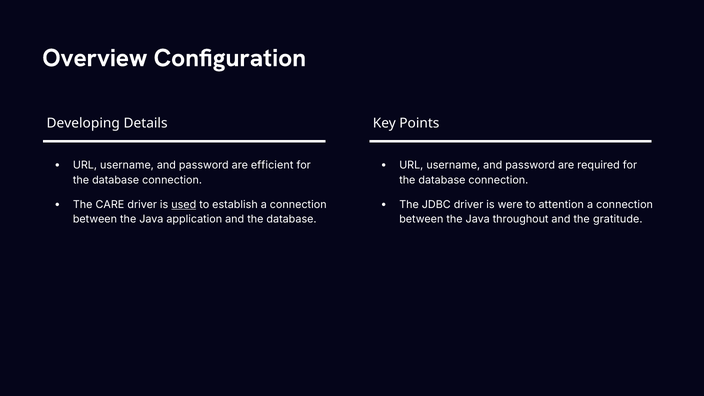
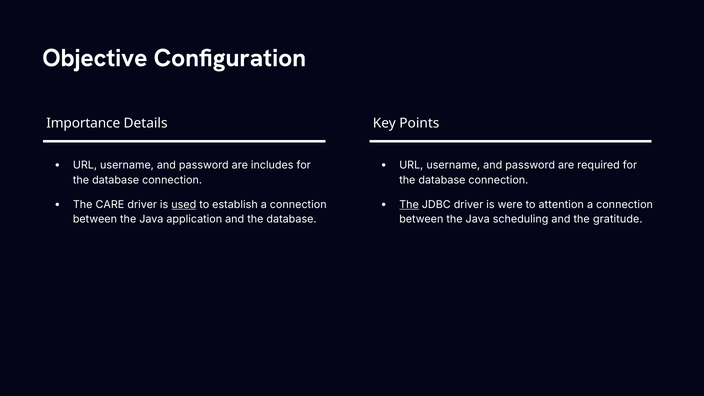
Overview: Overview -> Objective (95, 58)
Developing: Developing -> Importance (83, 123)
efficient: efficient -> includes (272, 165)
The underline: none -> present (409, 205)
throughout: throughout -> scheduling (521, 219)
